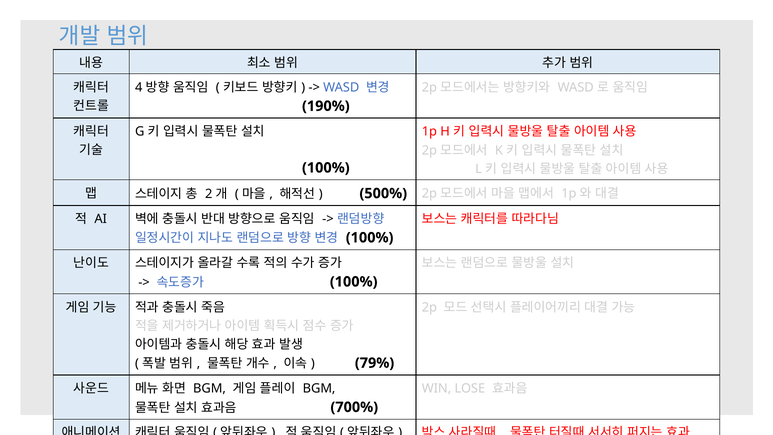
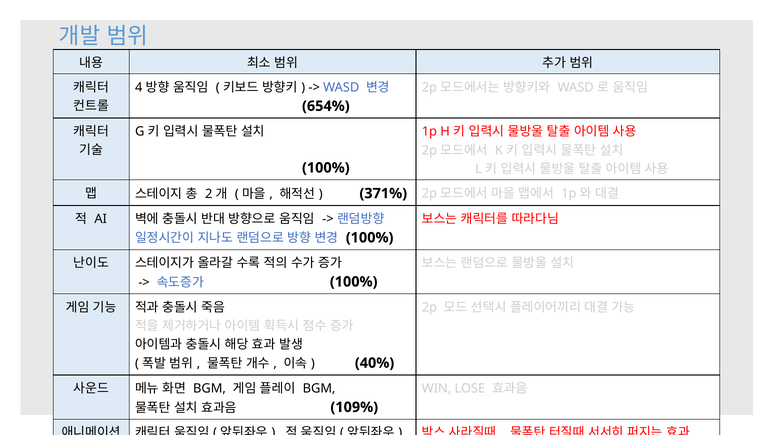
190%: 190% -> 654% (326, 106)
500%: 500% -> 371% (383, 193)
79%: 79% -> 40% (375, 363)
700%: 700% -> 109% (354, 407)
